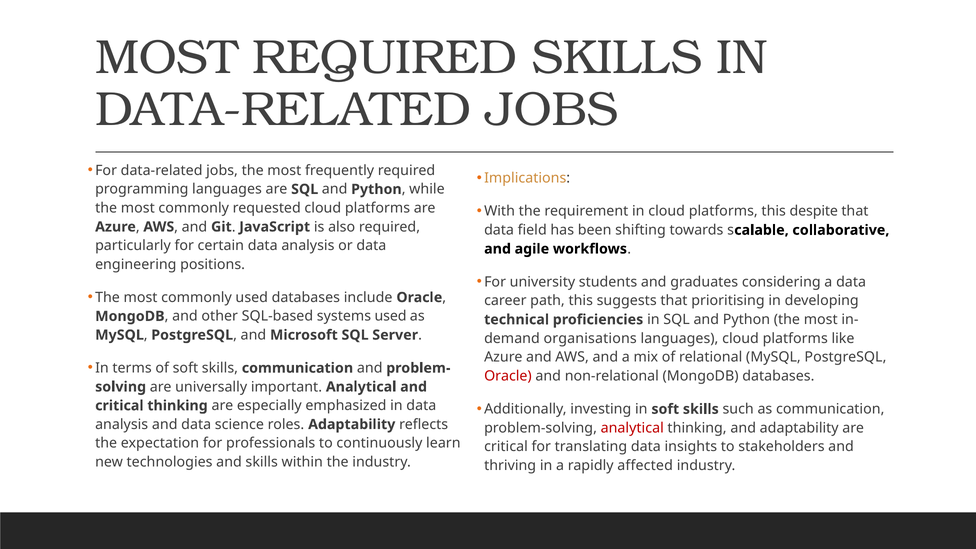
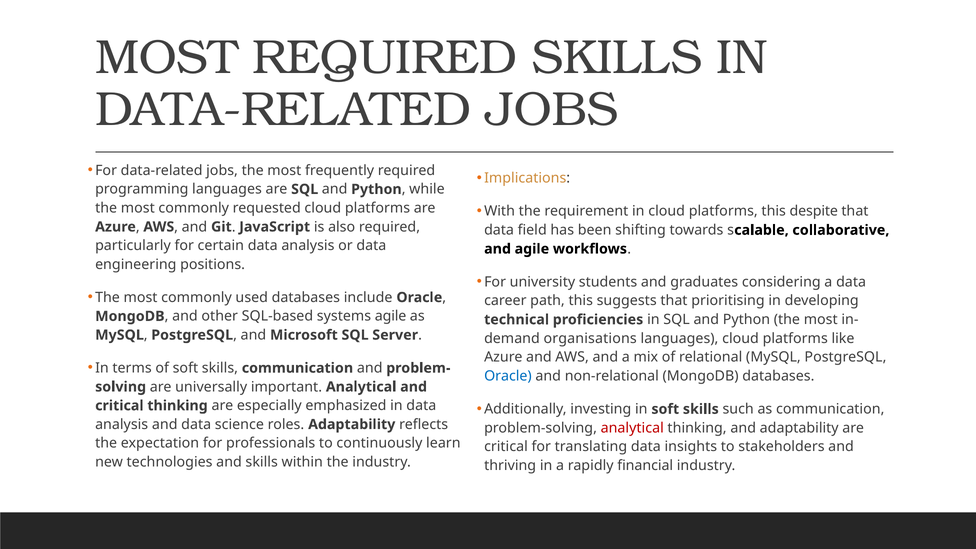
systems used: used -> agile (391, 316)
Oracle colour: red -> blue (508, 376)
affected: affected -> financial (645, 466)
